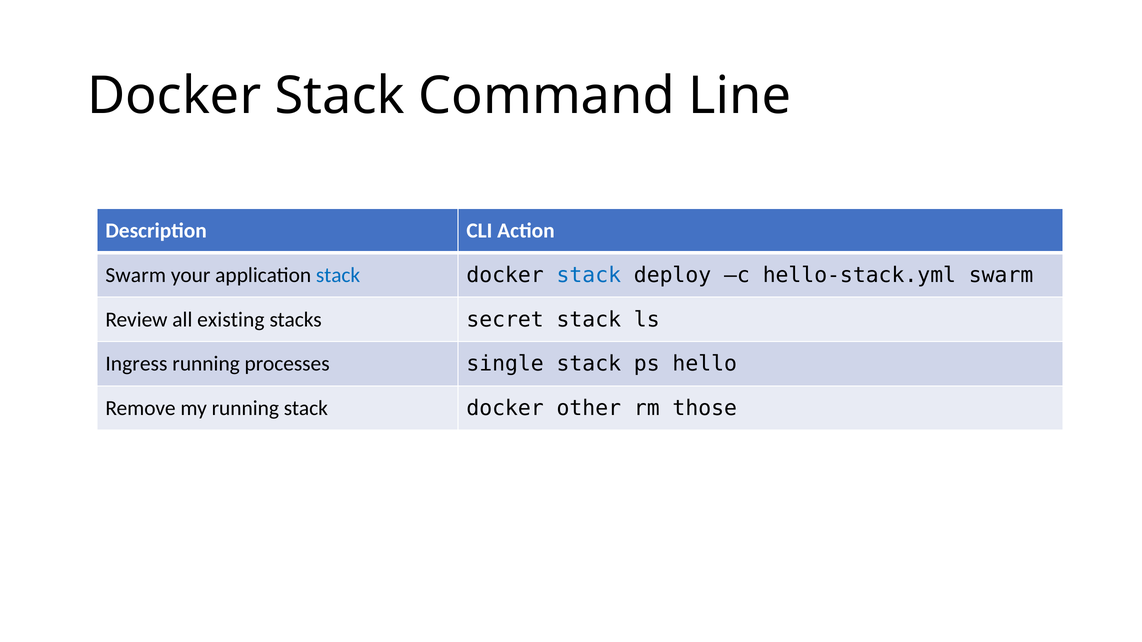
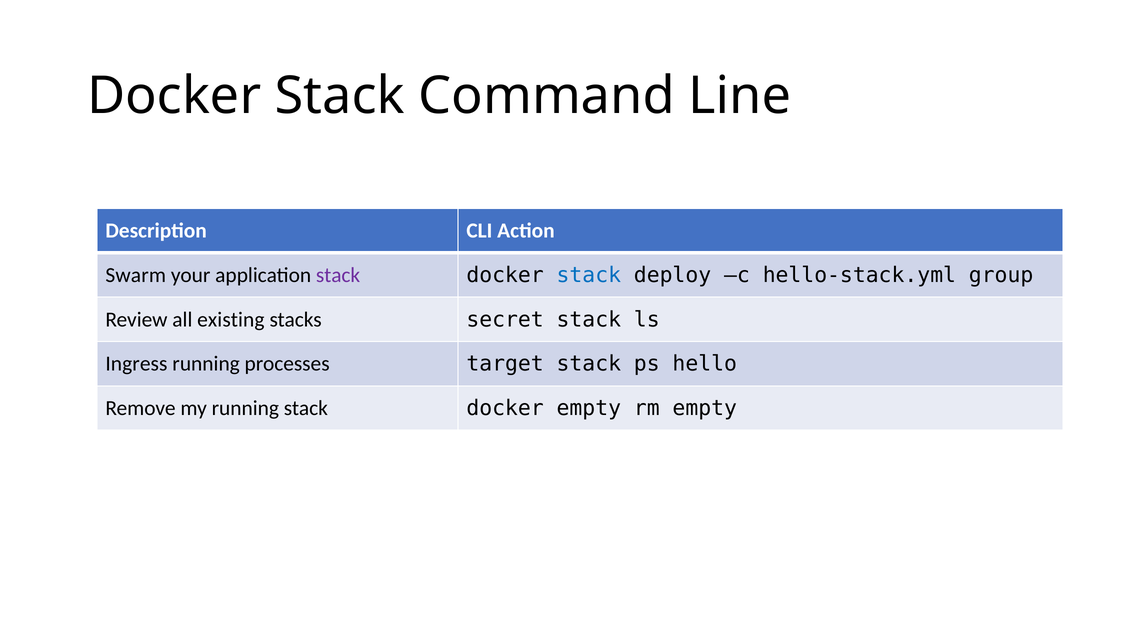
stack colour: blue -> purple (338, 275)
hello-stack.yml swarm: swarm -> group (1001, 275)
single: single -> target (505, 364)
docker other: other -> empty (589, 409)
rm those: those -> empty (705, 409)
